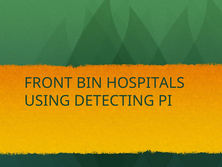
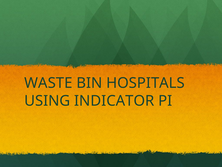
FRONT: FRONT -> WASTE (48, 83)
DETECTING: DETECTING -> INDICATOR (114, 101)
